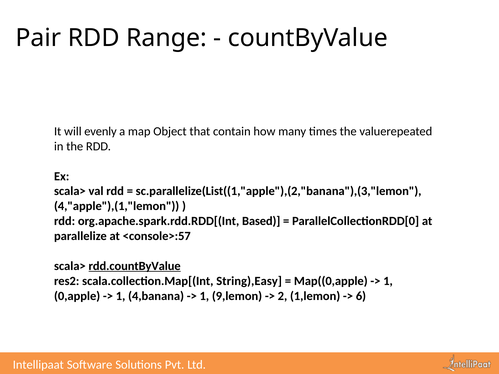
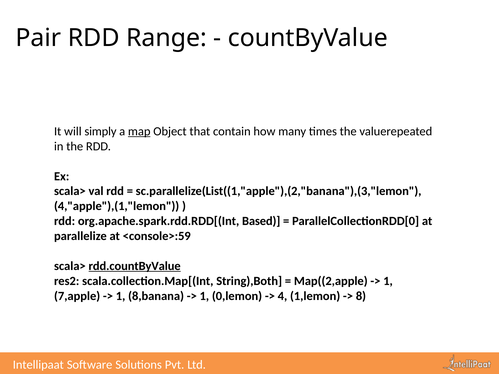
evenly: evenly -> simply (100, 131)
map underline: none -> present (139, 131)
<console>:57: <console>:57 -> <console>:59 (157, 236)
String),Easy: String),Easy -> String),Both (249, 281)
Map((0,apple: Map((0,apple -> Map((2,apple (331, 281)
0,apple: 0,apple -> 7,apple (77, 296)
4,banana: 4,banana -> 8,banana (156, 296)
9,lemon: 9,lemon -> 0,lemon (237, 296)
2: 2 -> 4 (282, 296)
6: 6 -> 8 (361, 296)
